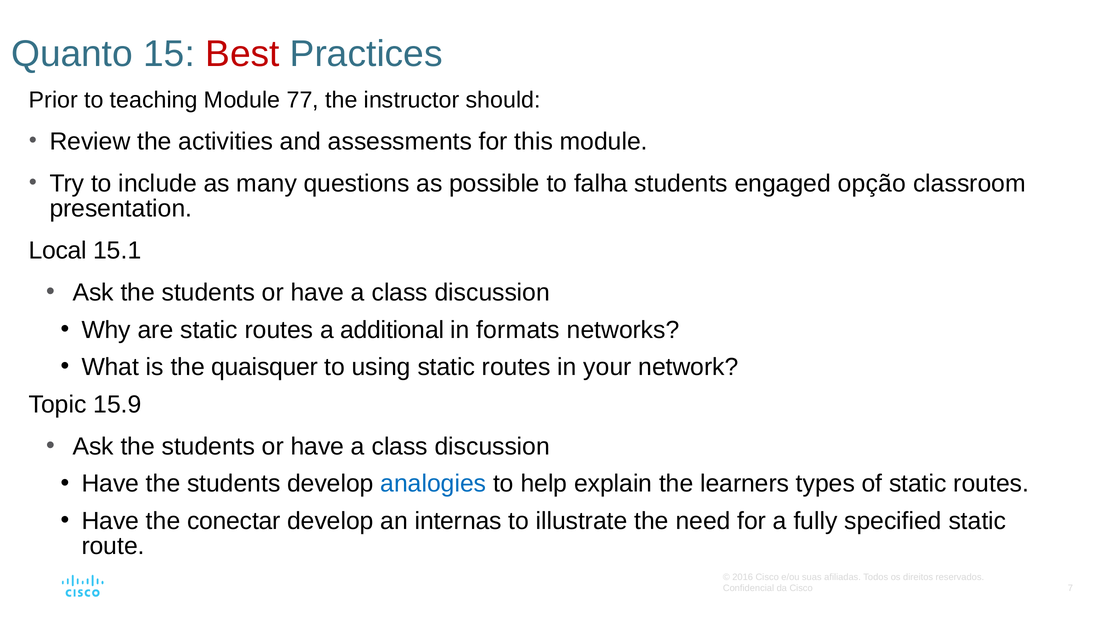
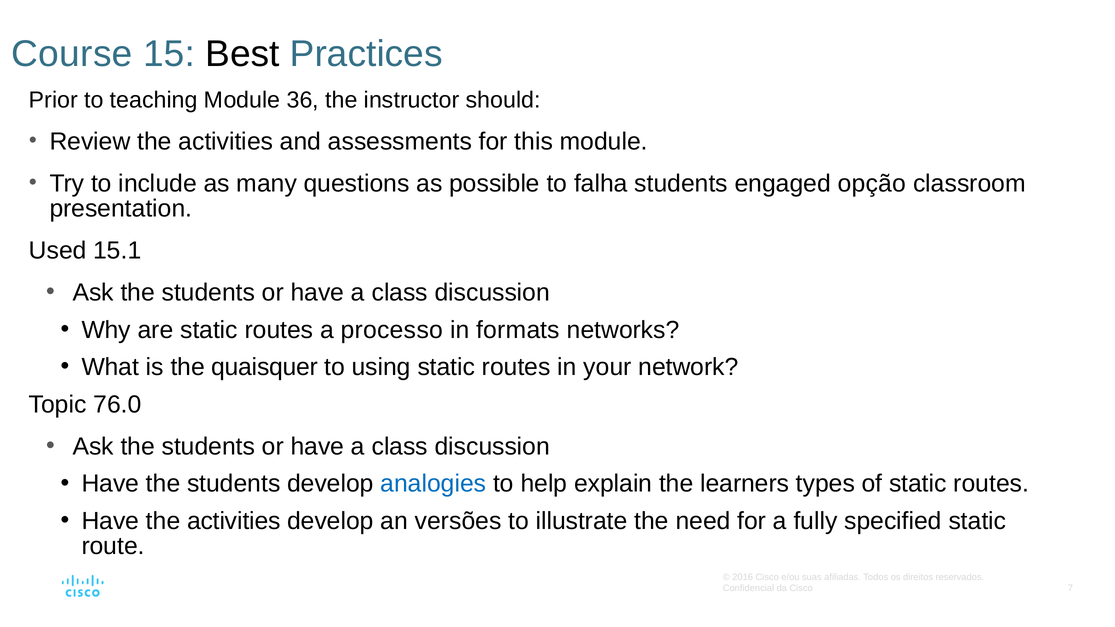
Quanto: Quanto -> Course (72, 54)
Best colour: red -> black (242, 54)
77: 77 -> 36 (303, 100)
Local: Local -> Used (58, 251)
additional: additional -> processo (392, 330)
15.9: 15.9 -> 76.0 (117, 405)
Have the conectar: conectar -> activities (234, 521)
internas: internas -> versões (458, 521)
